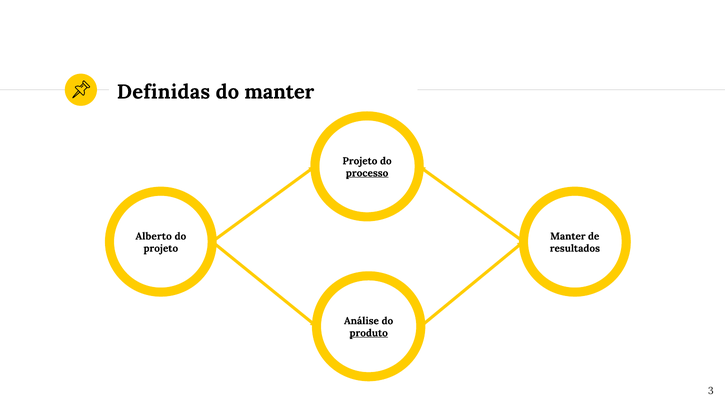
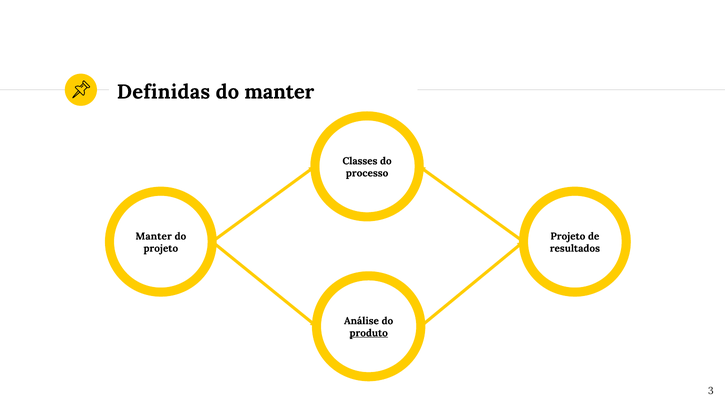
Projeto: Projeto -> Classes (360, 161)
processo underline: present -> none (367, 173)
Alberto: Alberto -> Manter (154, 236)
Manter: Manter -> Projeto (568, 236)
